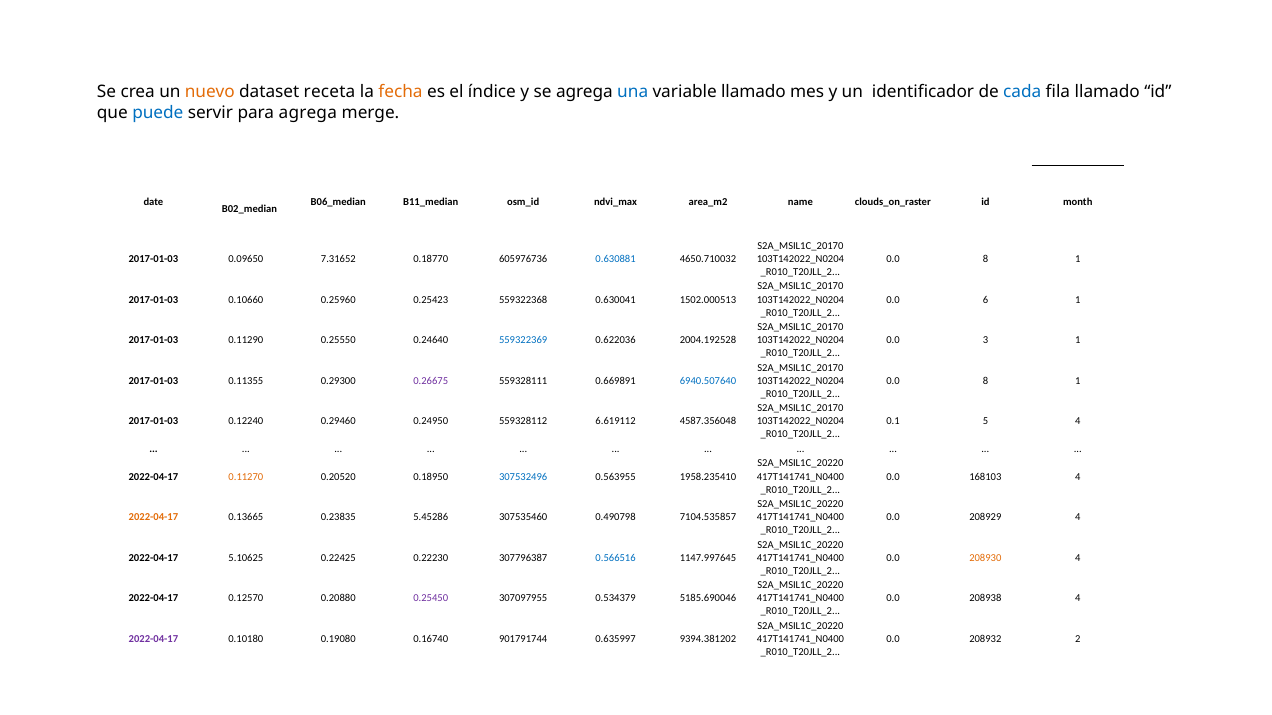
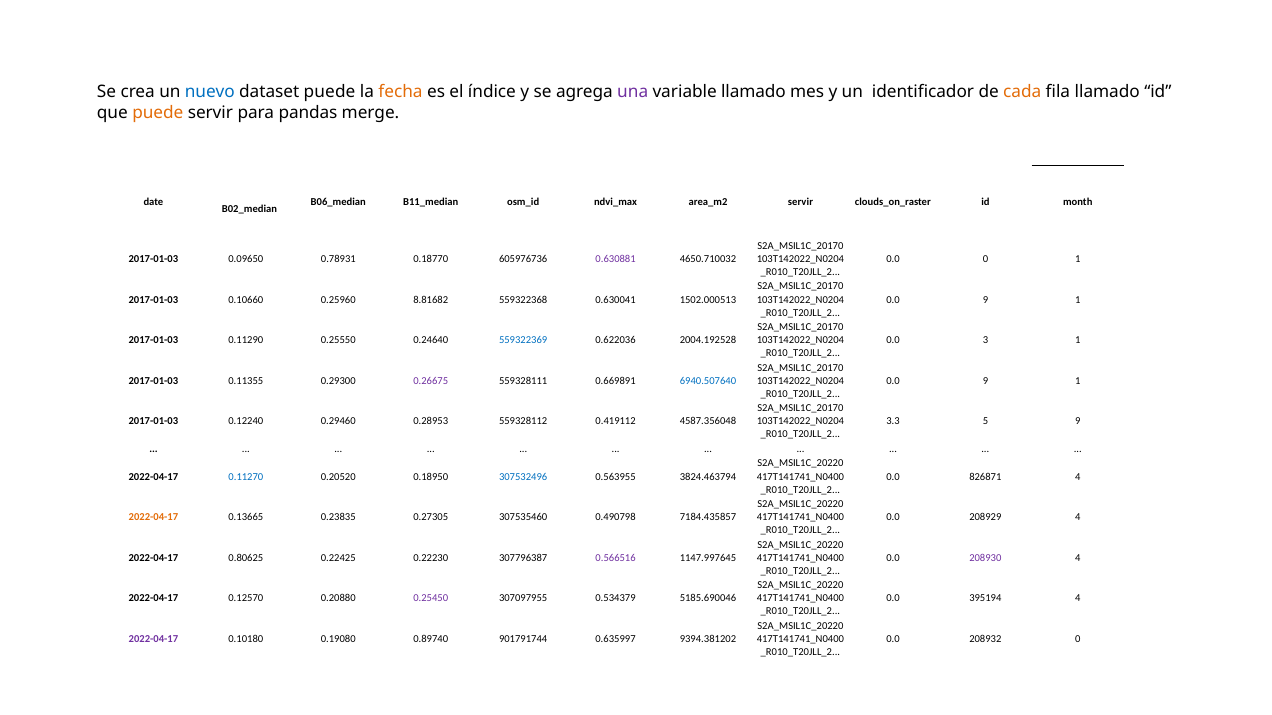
nuevo colour: orange -> blue (210, 91)
dataset receta: receta -> puede (330, 91)
una colour: blue -> purple (633, 91)
cada colour: blue -> orange (1022, 91)
puede colour: blue -> orange (158, 112)
para agrega: agrega -> pandas (308, 112)
name: name -> servir (800, 202)
7.31652: 7.31652 -> 0.78931 (338, 259)
0.630881 colour: blue -> purple (616, 259)
8: 8 -> 0 (985, 259)
0.25423: 0.25423 -> 8.81682 (431, 300)
6: 6 -> 9 (985, 300)
8: 8 -> 9 (985, 381)
0.24950: 0.24950 -> 0.28953 (431, 422)
6.619112: 6.619112 -> 0.419112 (616, 422)
0.1: 0.1 -> 3.3 (893, 422)
5 4: 4 -> 9 (1078, 422)
0.11270 colour: orange -> blue (246, 477)
1958.235410: 1958.235410 -> 3824.463794 (708, 477)
168103: 168103 -> 826871 (985, 477)
5.45286: 5.45286 -> 0.27305 (431, 517)
7104.535857: 7104.535857 -> 7184.435857 (708, 517)
5.10625: 5.10625 -> 0.80625 (246, 558)
0.566516 colour: blue -> purple (616, 558)
208930 colour: orange -> purple (985, 558)
208938: 208938 -> 395194 (985, 599)
0.16740: 0.16740 -> 0.89740 (431, 639)
208932 2: 2 -> 0 (1078, 639)
